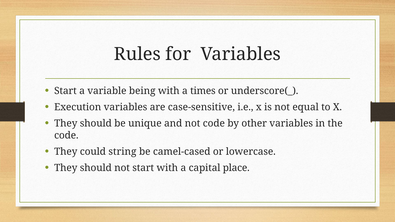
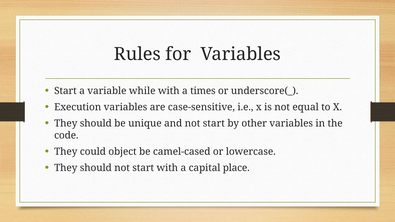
being: being -> while (142, 91)
and not code: code -> start (214, 124)
string: string -> object (123, 152)
